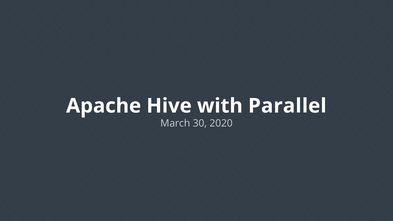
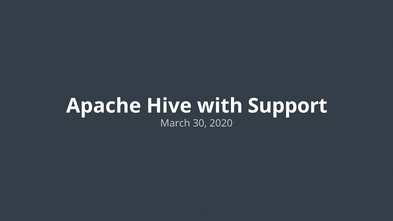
Parallel: Parallel -> Support (288, 106)
